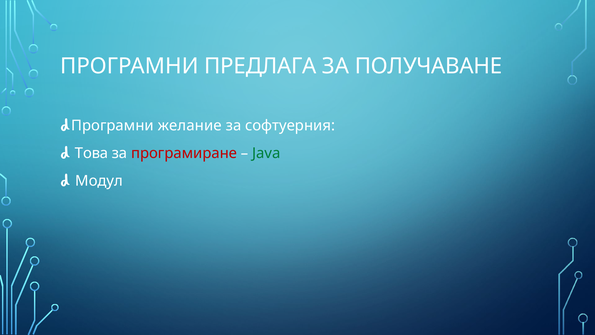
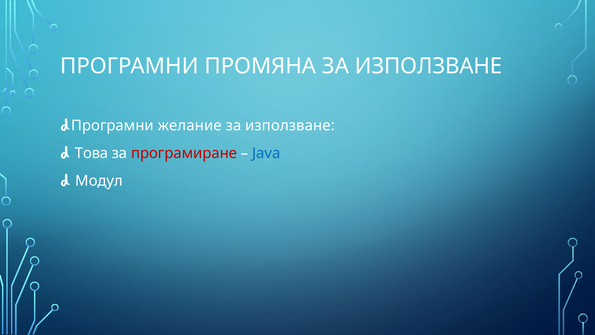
ПРЕДЛАГА: ПРЕДЛАГА -> ПРОМЯНА (260, 66)
ПОЛУЧАВАНЕ: ПОЛУЧАВАНЕ -> ИЗПОЛЗВАНЕ (429, 66)
софтуерния: софтуерния -> използване (290, 126)
Java colour: green -> blue (266, 153)
